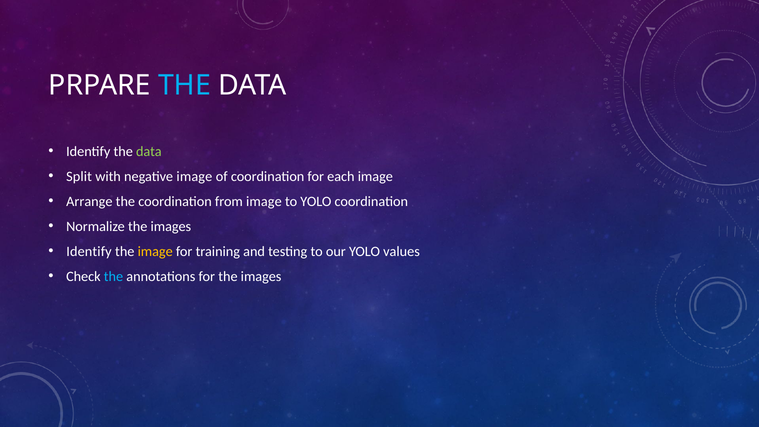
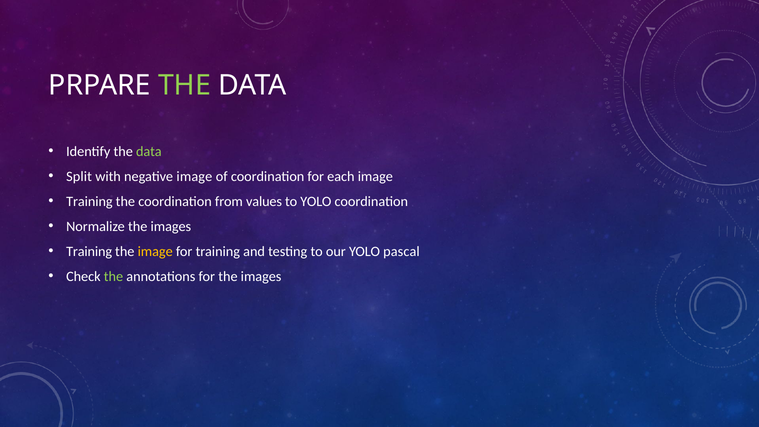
THE colour: light blue -> light green (185, 85)
Arrange: Arrange -> Training (89, 201)
from image: image -> values (264, 201)
Identify: Identify -> Training (89, 251)
values: values -> pascal (401, 251)
the colour: light blue -> light green (113, 276)
